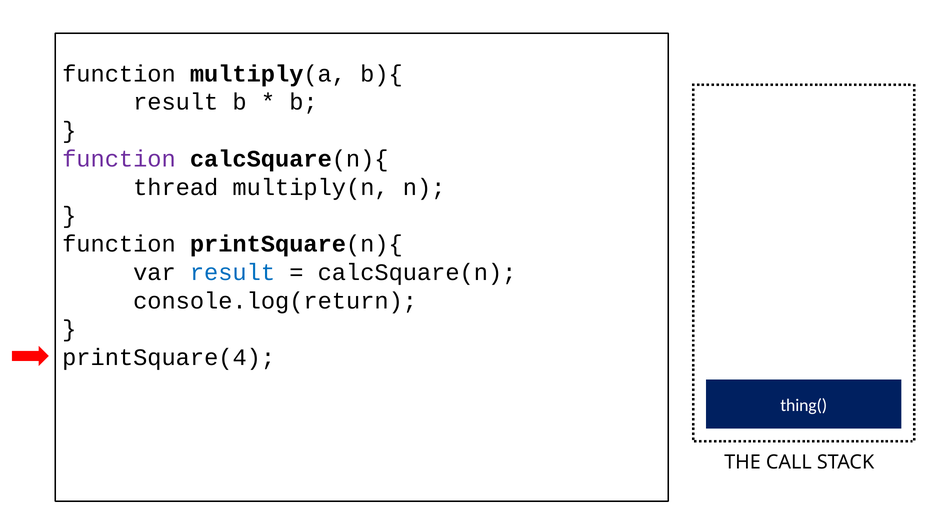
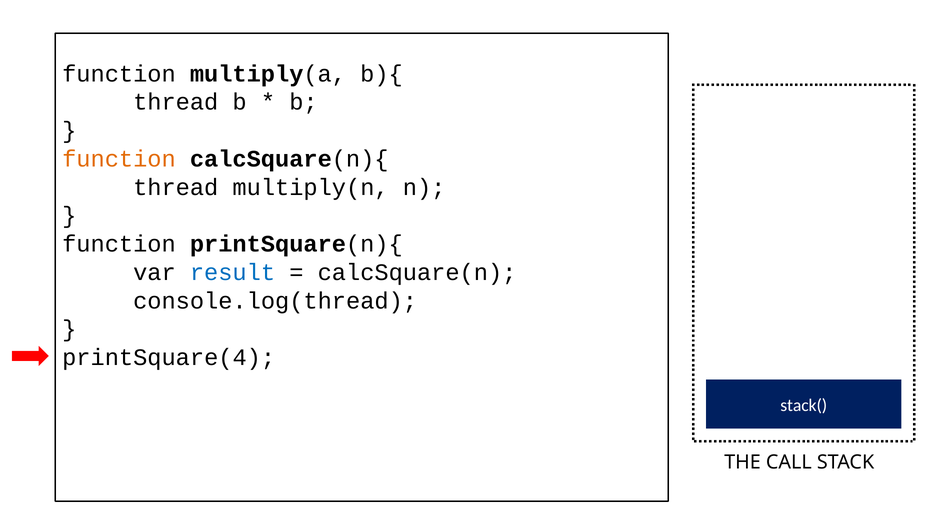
result: result -> thread (176, 102)
function colour: purple -> orange (119, 159)
console.log(return: console.log(return -> console.log(thread (275, 301)
thing(: thing( -> stack( (804, 405)
